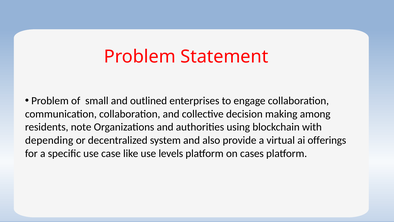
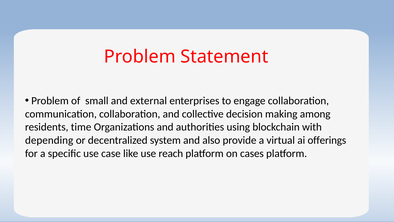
outlined: outlined -> external (149, 101)
note: note -> time (81, 127)
levels: levels -> reach (171, 153)
